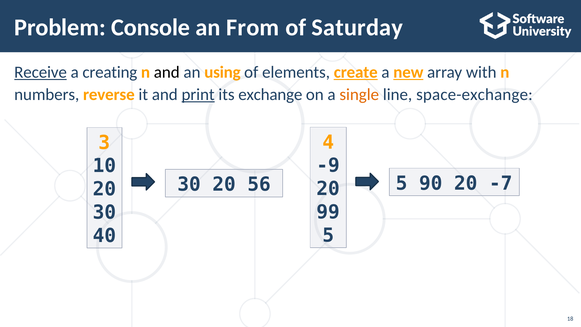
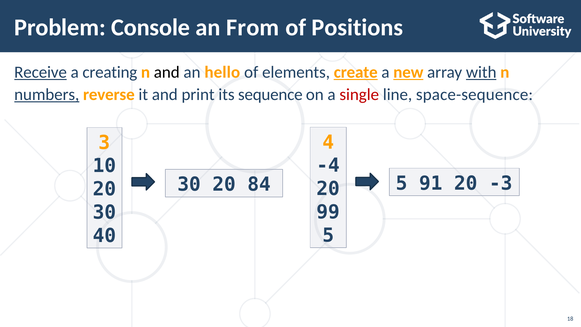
Saturday: Saturday -> Positions (357, 28)
using: using -> hello (222, 72)
with underline: none -> present (481, 72)
numbers underline: none -> present (47, 94)
print underline: present -> none (198, 94)
exchange: exchange -> sequence (270, 94)
single colour: orange -> red (359, 94)
space-exchange: space-exchange -> space-sequence (474, 94)
-9: -9 -> -4 (328, 165)
90: 90 -> 91 (431, 183)
-7: -7 -> -3 (501, 183)
56: 56 -> 84 (259, 184)
